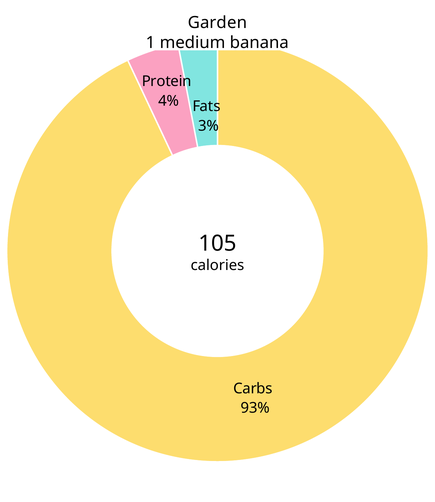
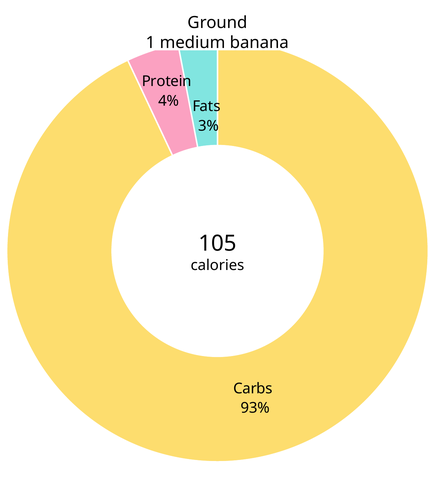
Garden: Garden -> Ground (217, 23)
